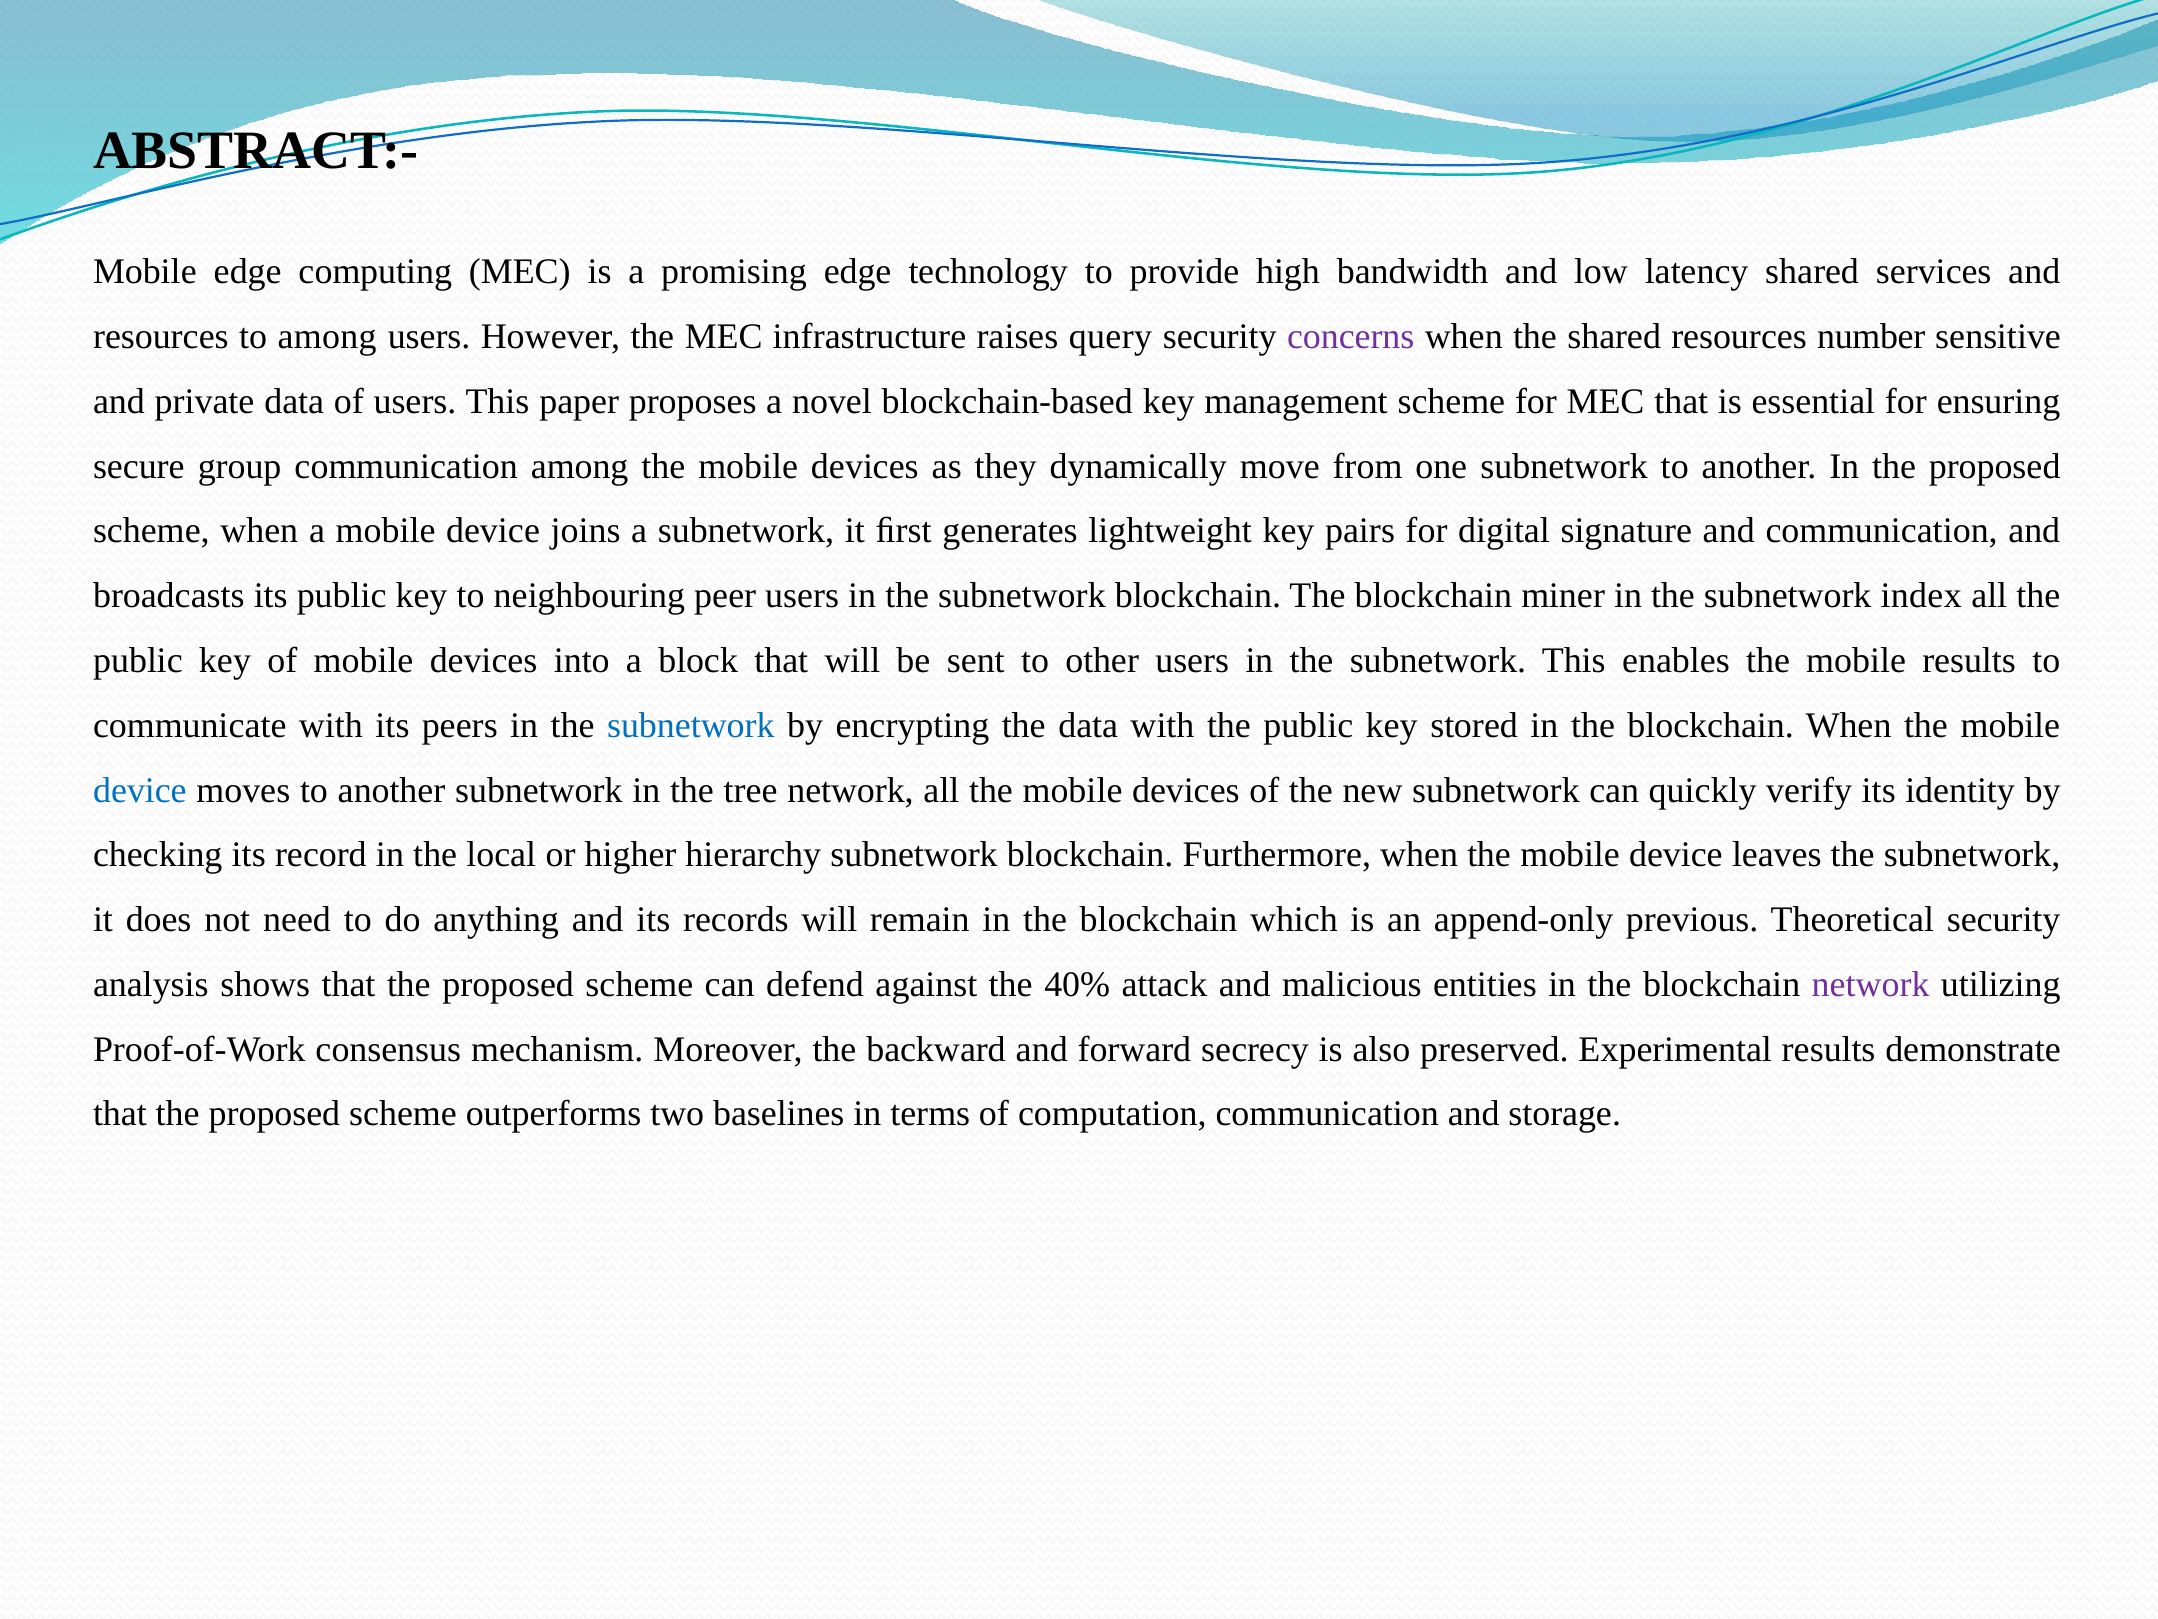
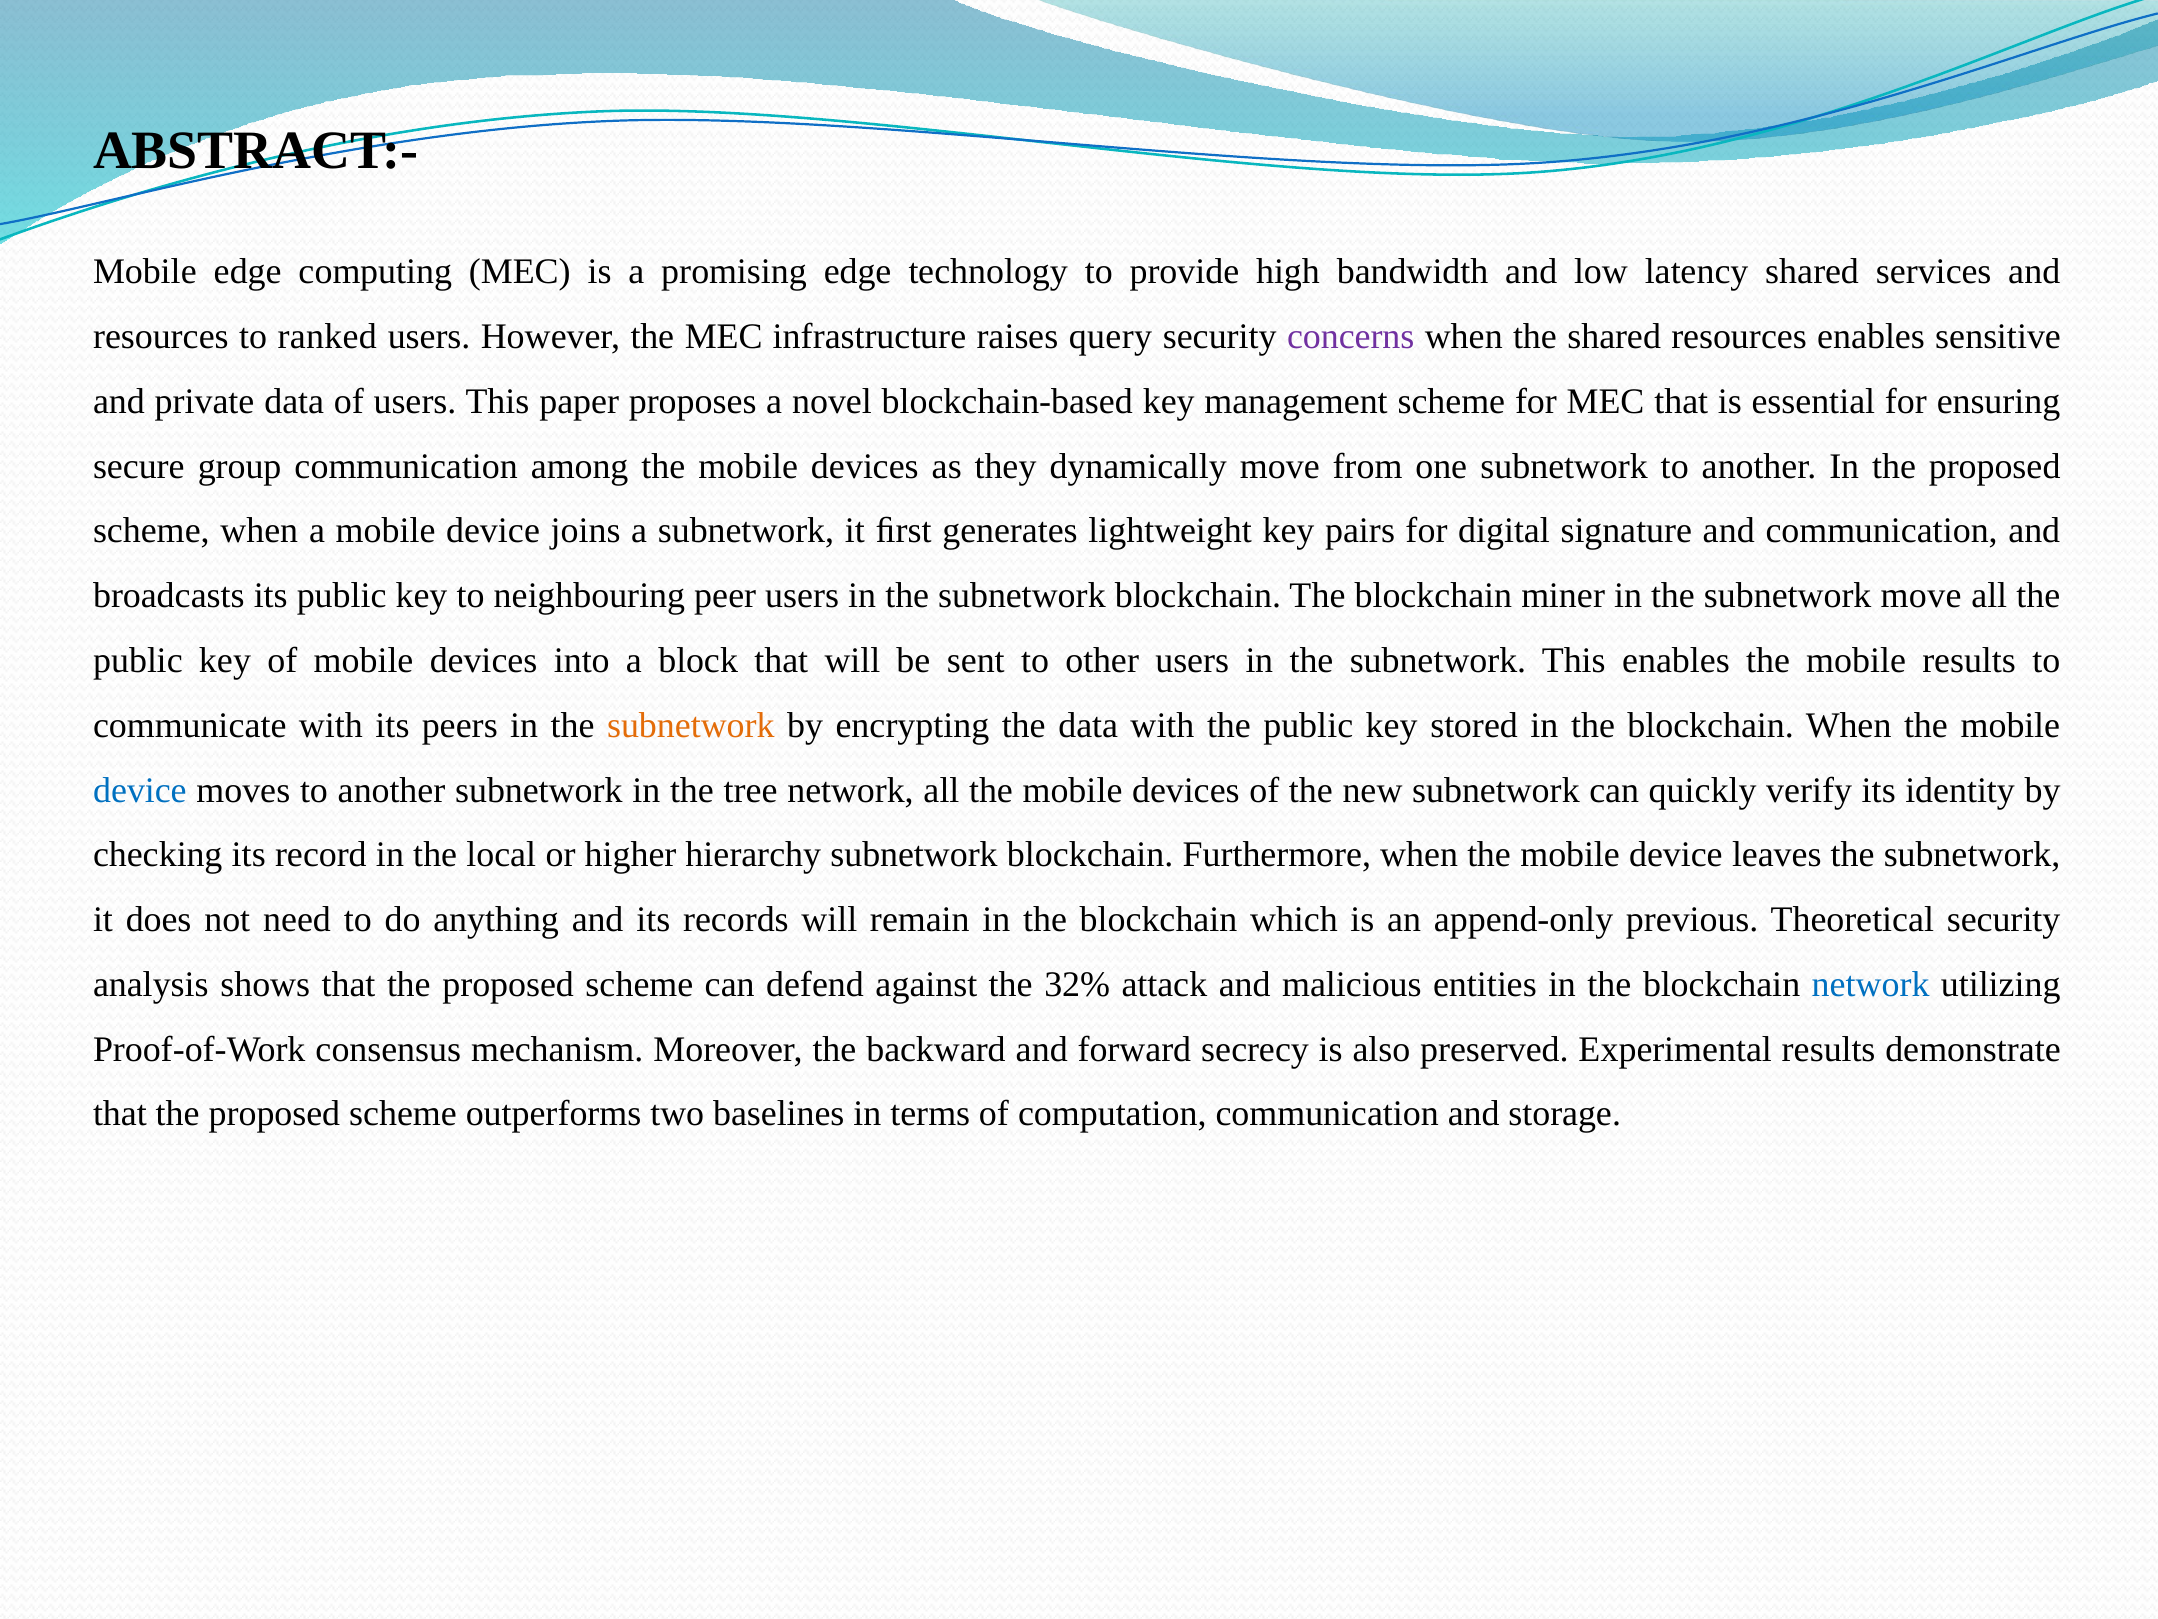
to among: among -> ranked (327, 337)
resources number: number -> enables (1871, 337)
subnetwork index: index -> move (1921, 596)
subnetwork colour: blue -> orange (691, 725)
40%: 40% -> 32% (1077, 984)
network colour: purple -> blue (1871, 984)
